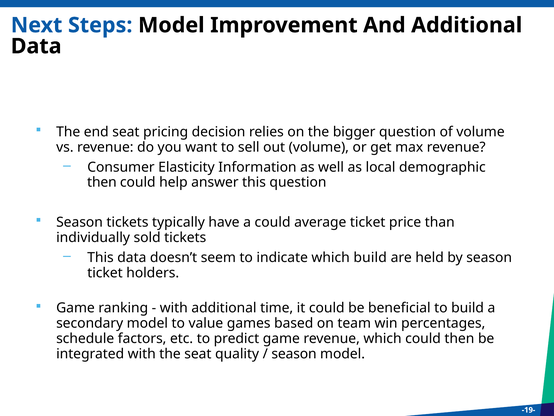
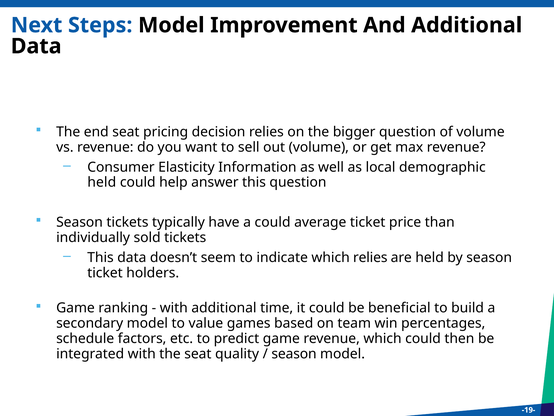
then: then -> held (102, 182)
which build: build -> relies (370, 257)
